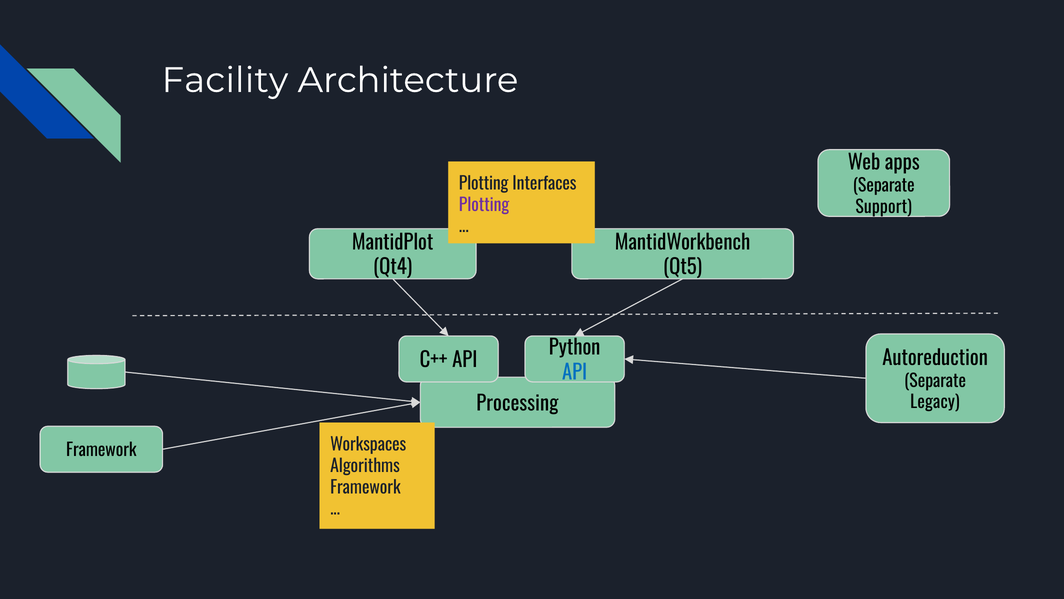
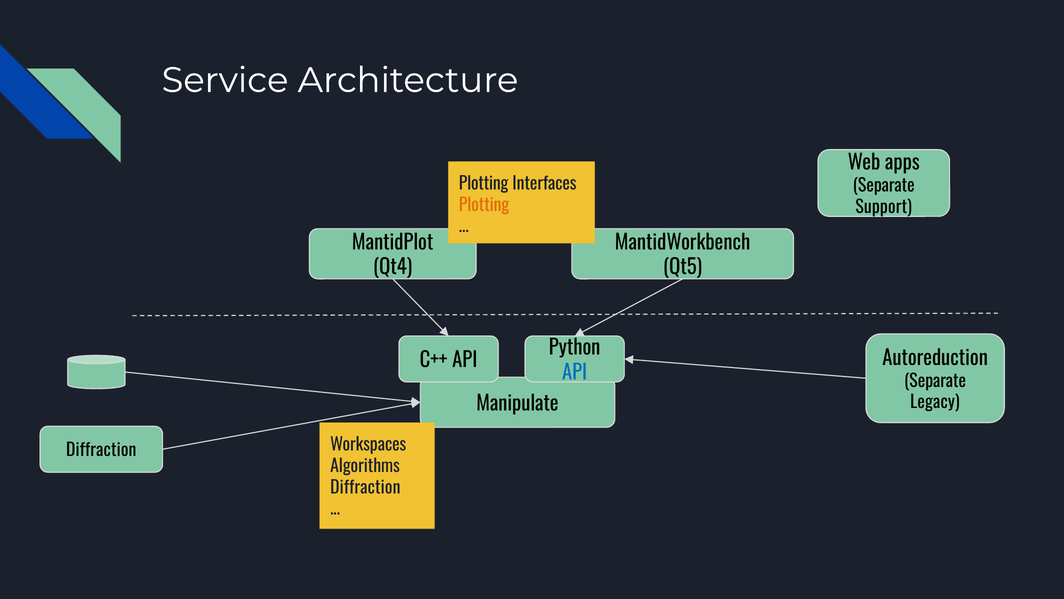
Facility: Facility -> Service (225, 80)
Plotting colour: purple -> orange (484, 205)
Processing: Processing -> Manipulate (517, 403)
Framework: Framework -> Diffraction (101, 450)
Framework: Framework -> Diffraction (365, 487)
